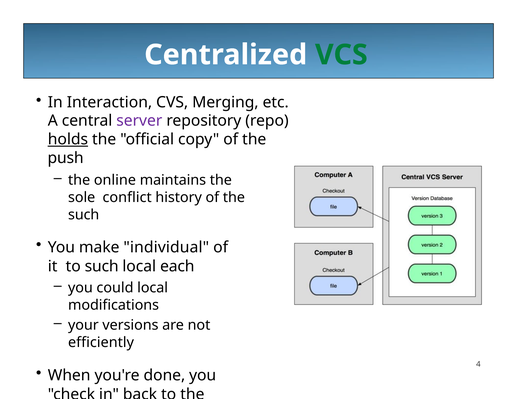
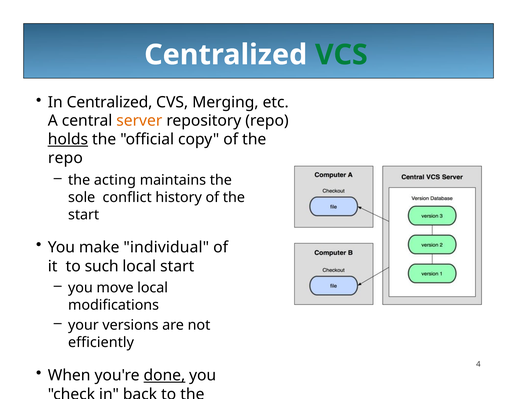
In Interaction: Interaction -> Centralized (110, 102)
server colour: purple -> orange (139, 121)
push: push -> repo (65, 158)
online: online -> acting (115, 180)
such: such -> start (84, 215)
local each: each -> start (177, 267)
could: could -> move (115, 288)
done underline: none -> present (164, 376)
